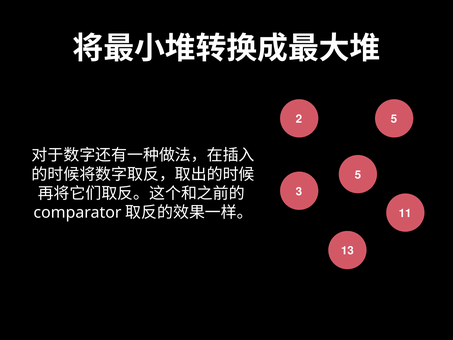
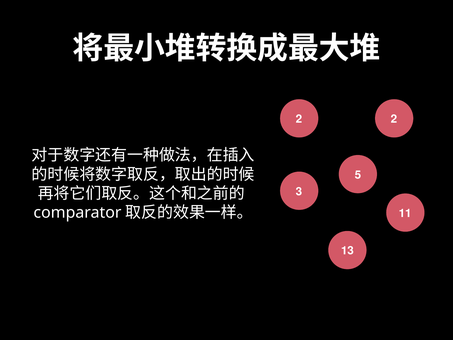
2 5: 5 -> 2 (394, 119)
